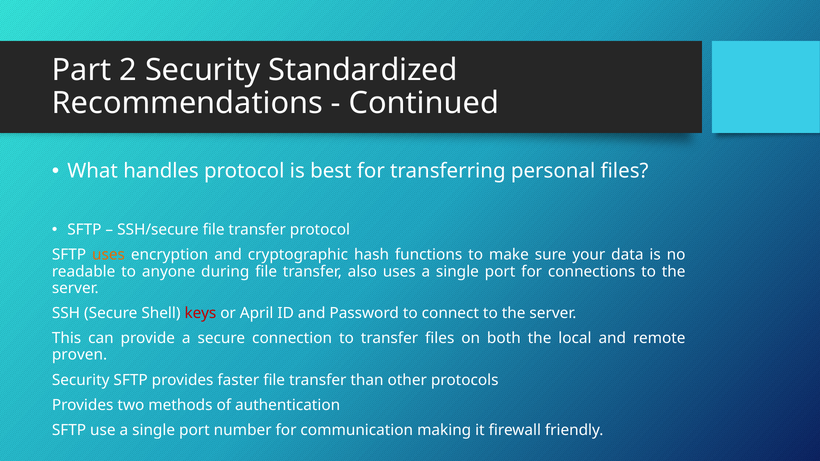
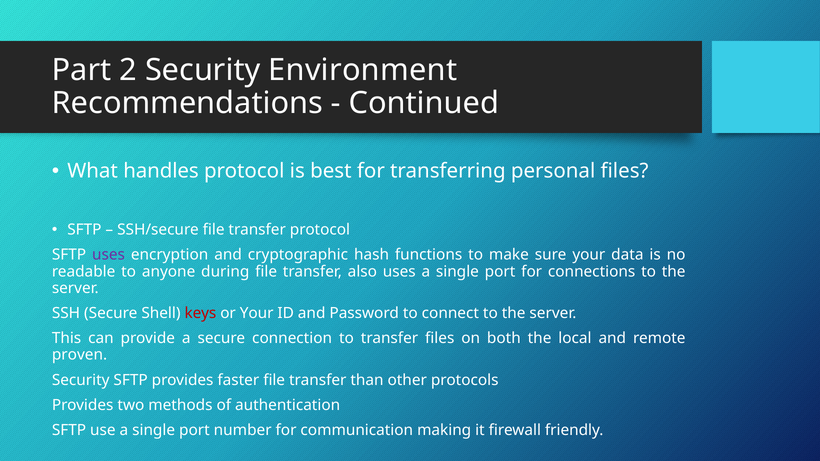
Standardized: Standardized -> Environment (363, 70)
uses colour: orange -> purple (108, 255)
or April: April -> Your (257, 313)
